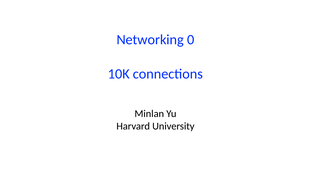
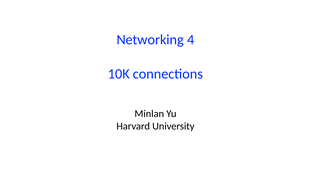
0: 0 -> 4 (191, 40)
